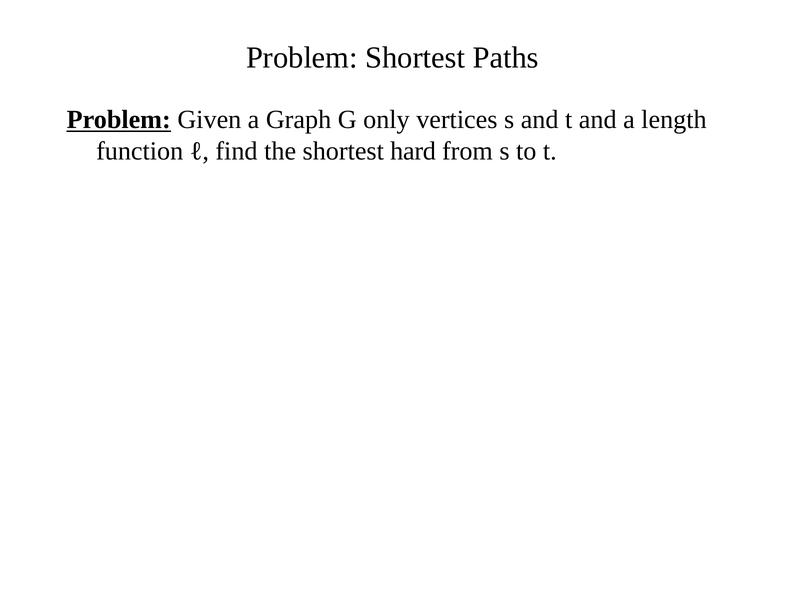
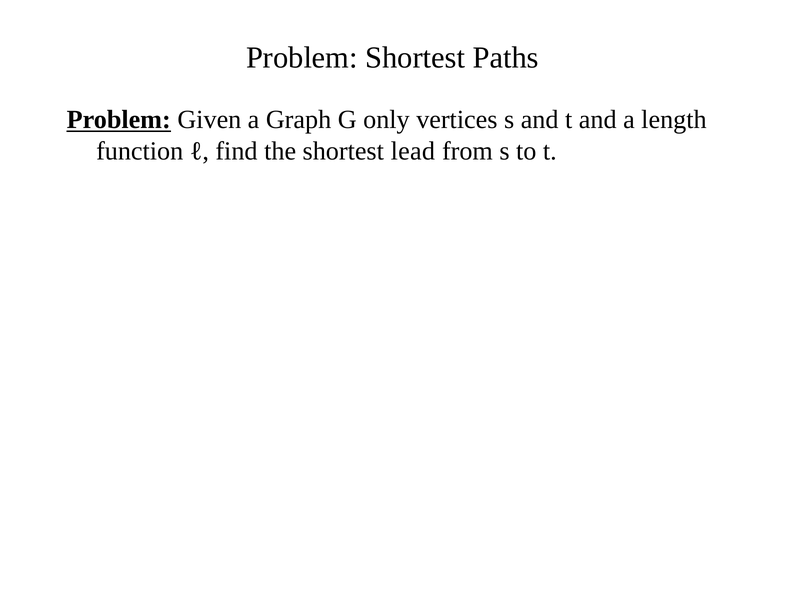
hard: hard -> lead (413, 151)
